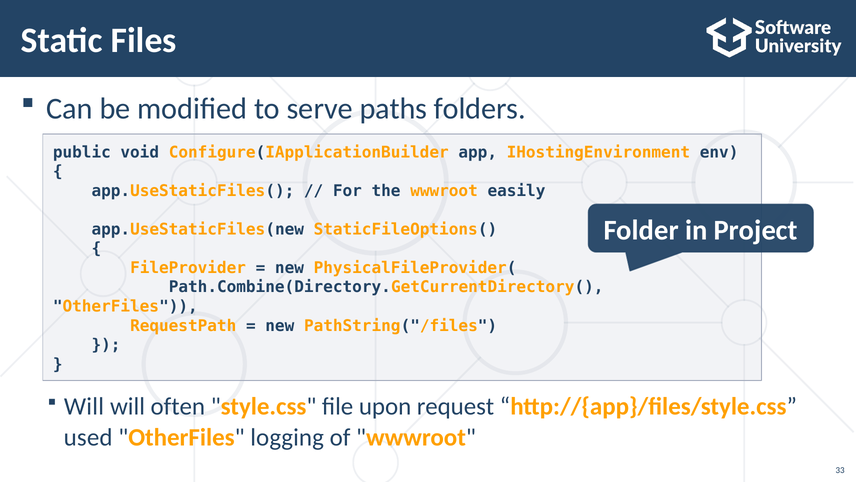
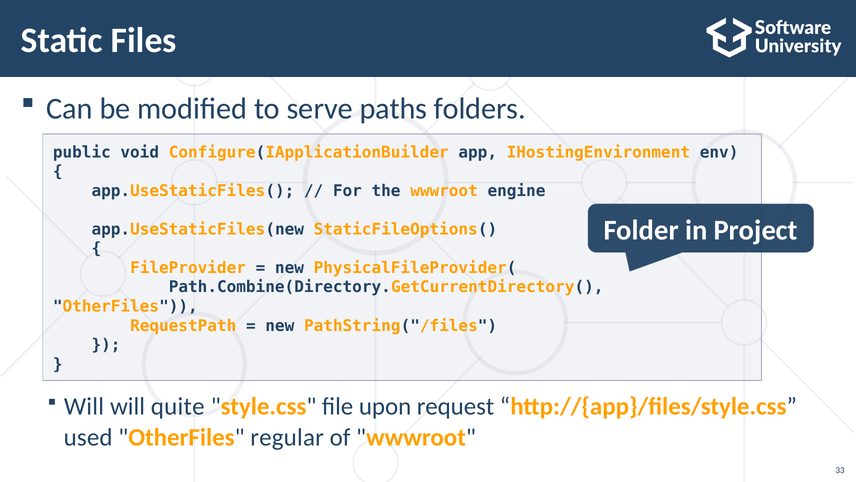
easily: easily -> engine (516, 191)
often: often -> quite (178, 406)
logging: logging -> regular (287, 437)
